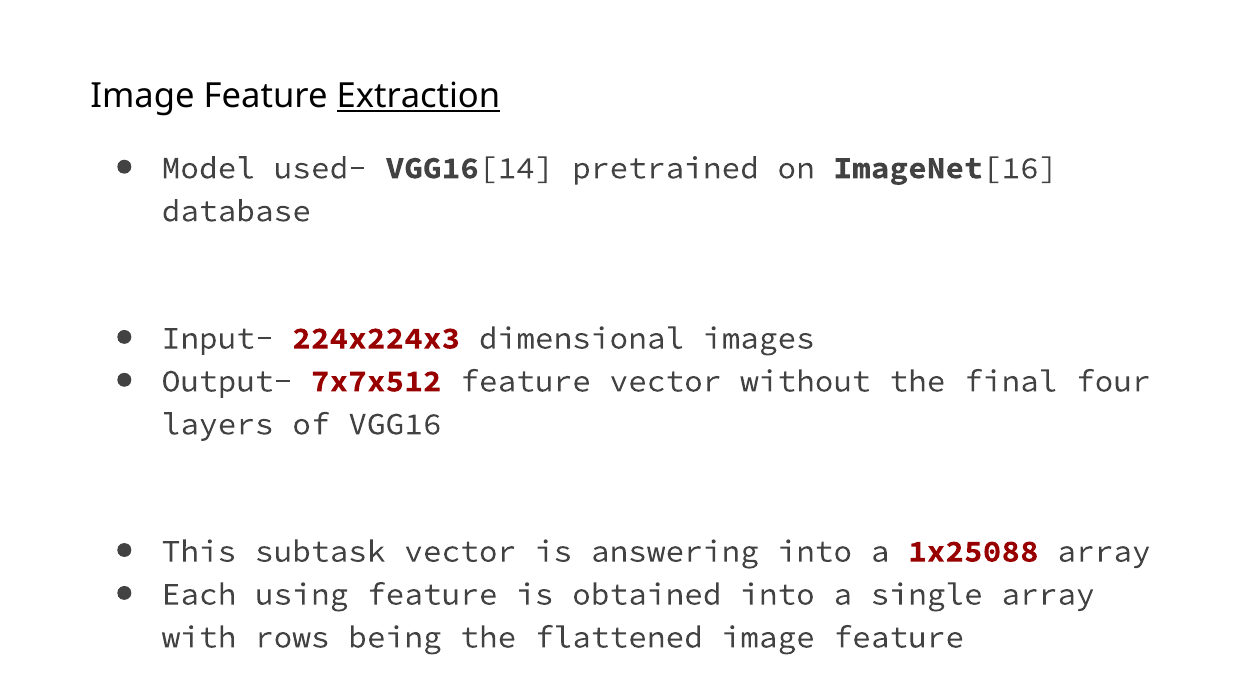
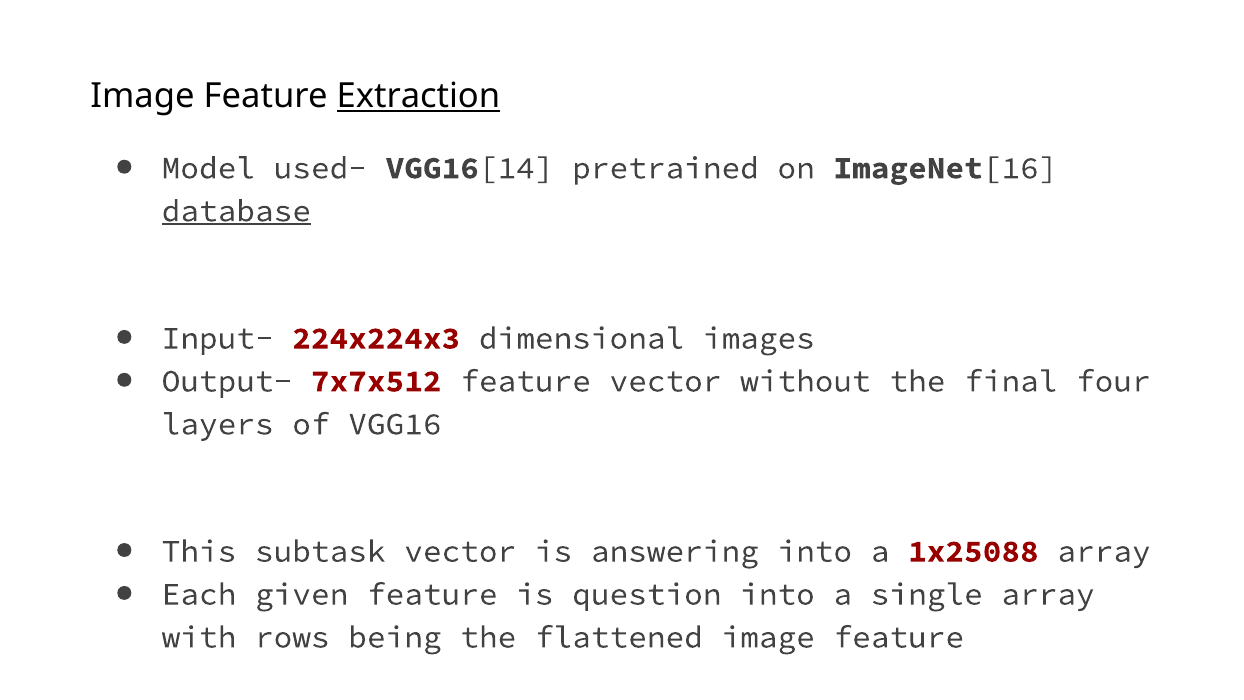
database underline: none -> present (236, 211)
using: using -> given (302, 594)
obtained: obtained -> question (647, 594)
